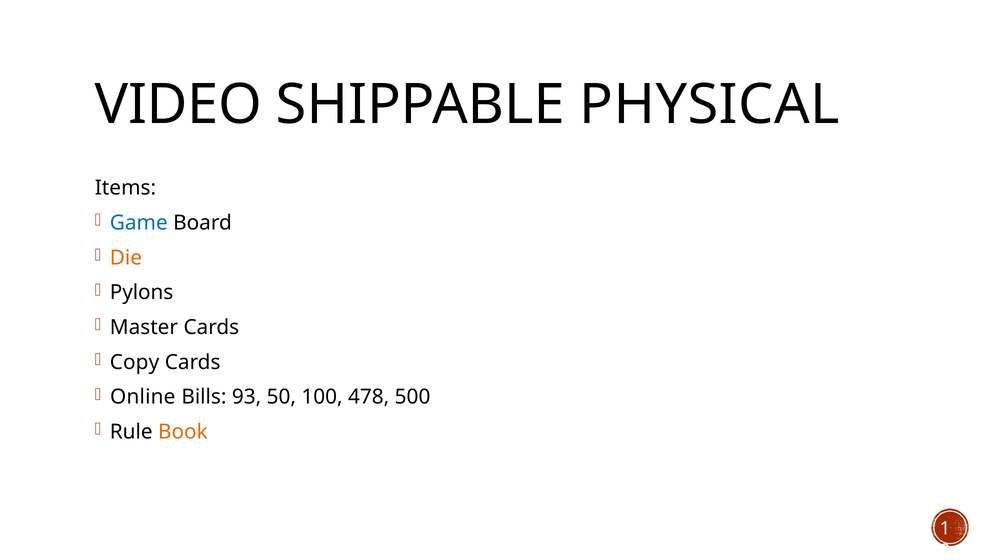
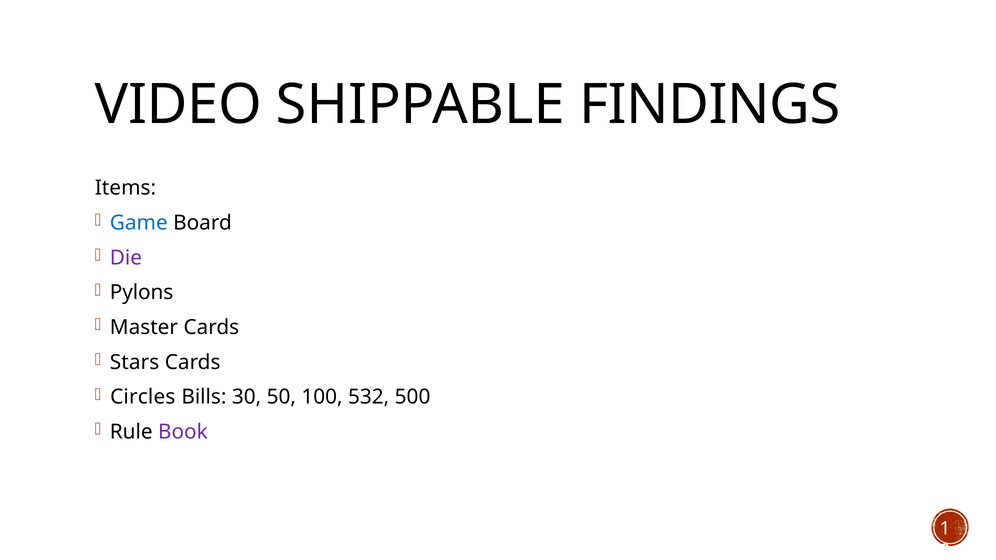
PHYSICAL: PHYSICAL -> FINDINGS (710, 105)
Die colour: orange -> purple (126, 258)
Copy: Copy -> Stars (135, 362)
Online: Online -> Circles (143, 397)
93: 93 -> 30 (247, 397)
478: 478 -> 532 (369, 397)
Book colour: orange -> purple (183, 432)
